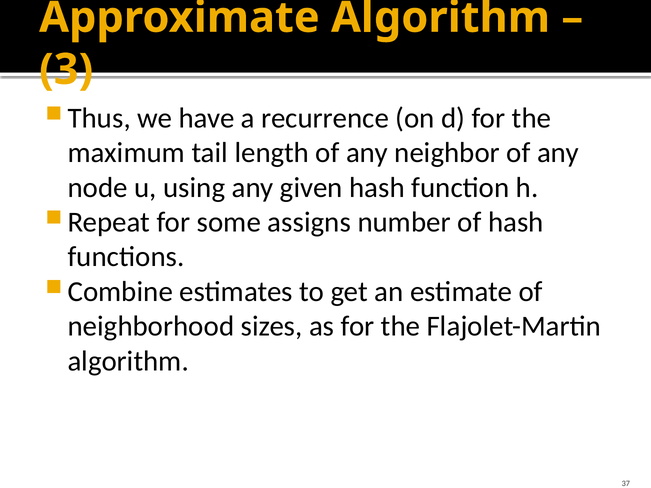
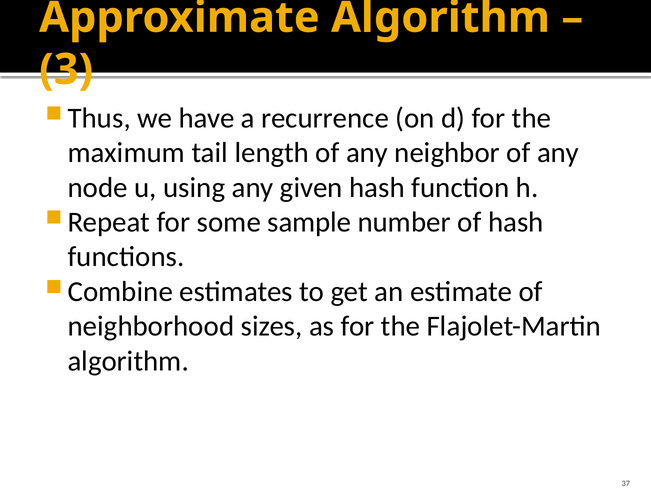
assigns: assigns -> sample (309, 222)
